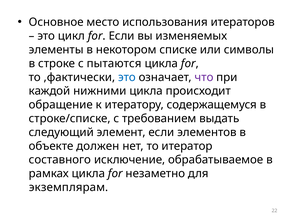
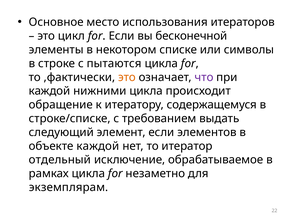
изменяемых: изменяемых -> бесконечной (191, 36)
это colour: blue -> orange (127, 77)
объекте должен: должен -> каждой (98, 146)
составного: составного -> отдельный (60, 160)
